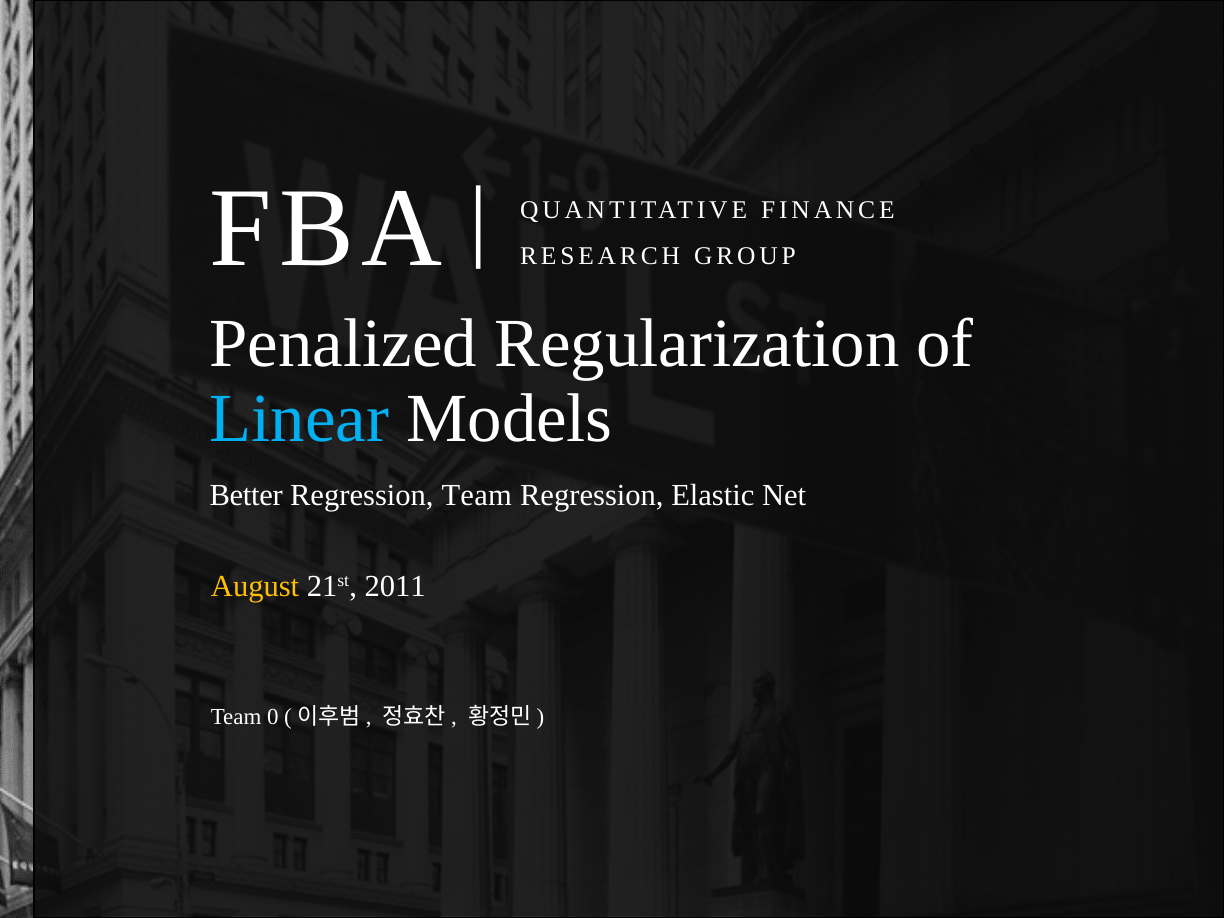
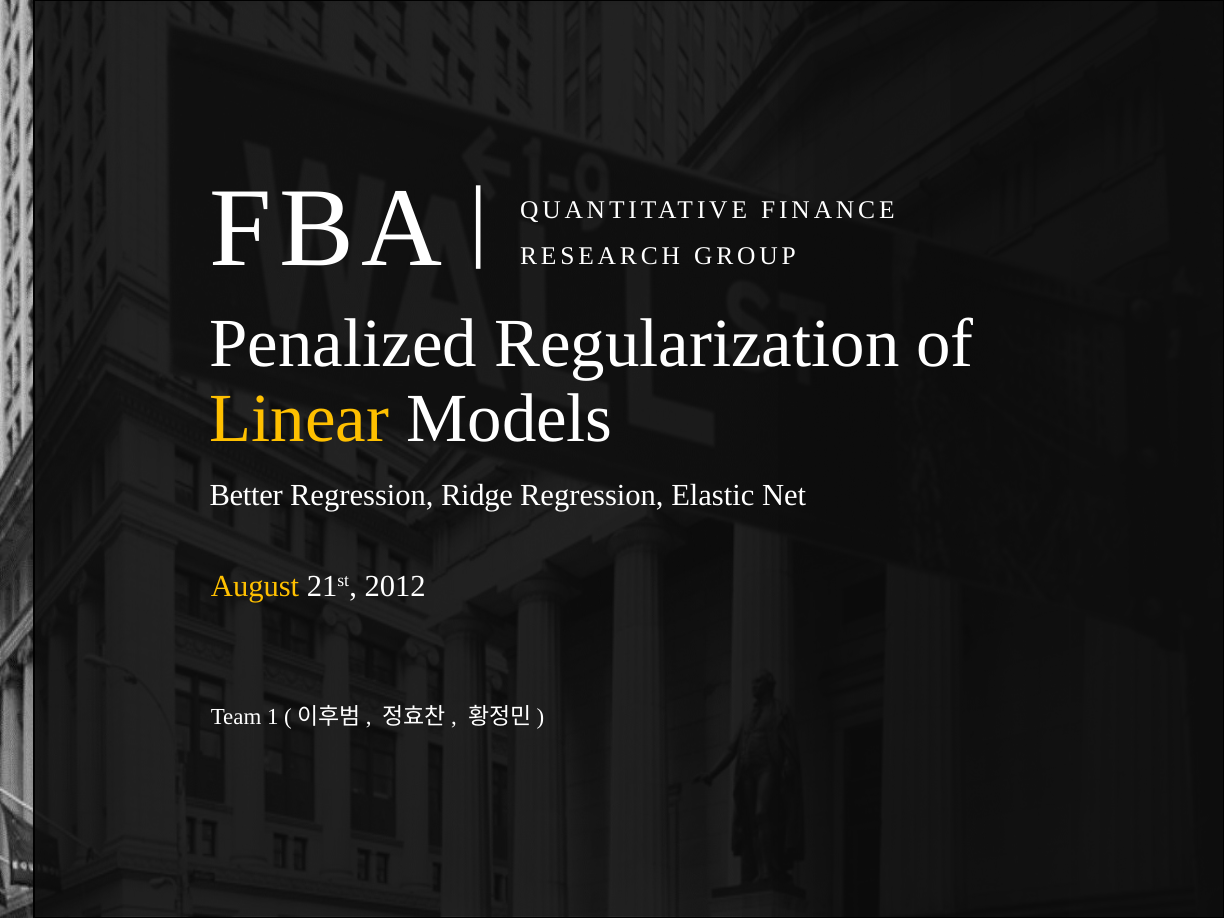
Linear colour: light blue -> yellow (299, 418)
Regression Team: Team -> Ridge (477, 495)
2011: 2011 -> 2012 (395, 586)
0: 0 -> 1 (273, 717)
